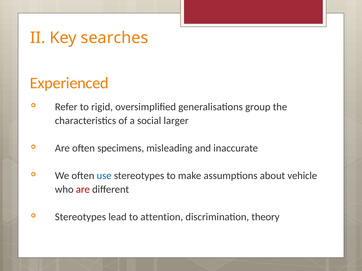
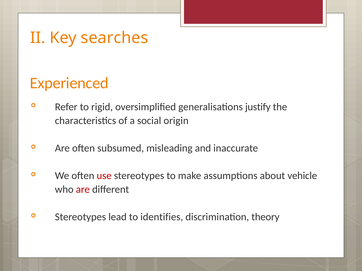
group: group -> justify (258, 107)
larger: larger -> origin (176, 121)
specimens: specimens -> subsumed (121, 148)
use colour: blue -> red (104, 176)
attention: attention -> identifies (162, 217)
